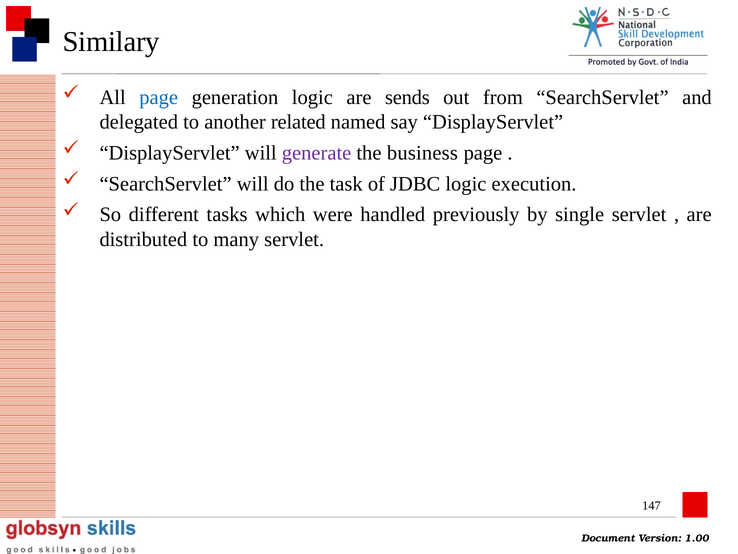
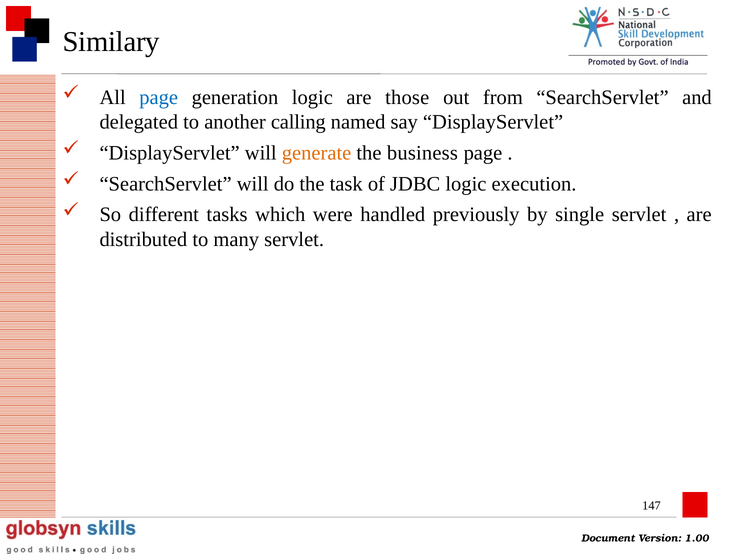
sends: sends -> those (407, 97)
related: related -> calling (298, 122)
generate colour: purple -> orange (317, 153)
